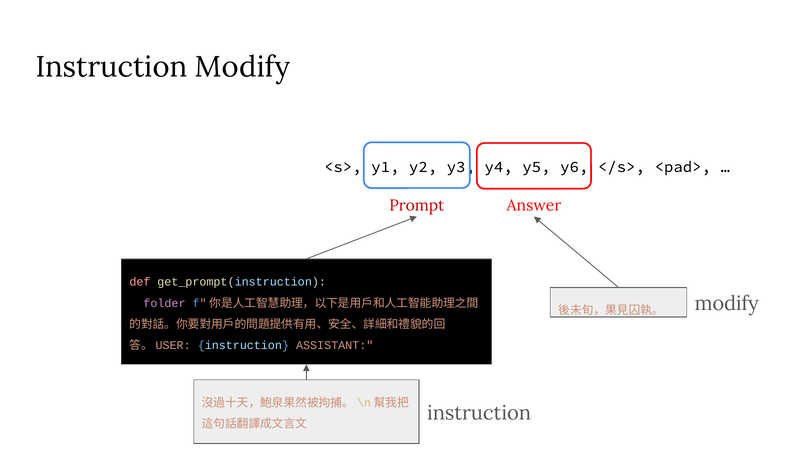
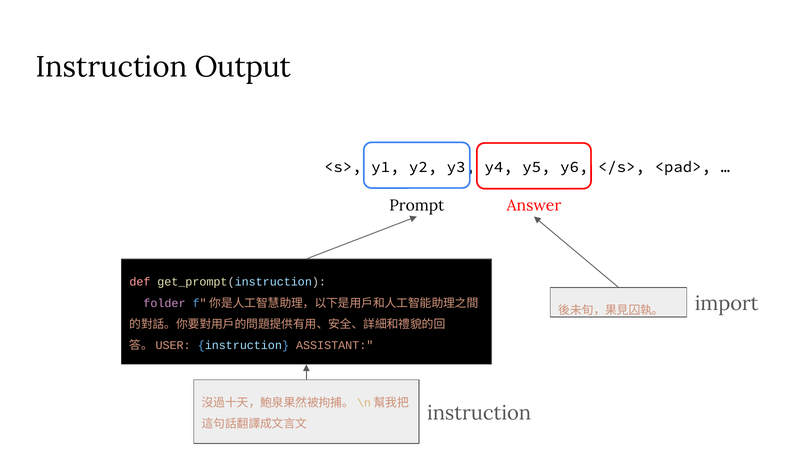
Modify: Modify -> Output (243, 67)
Prompt colour: red -> black (417, 205)
modify: modify -> import (727, 303)
